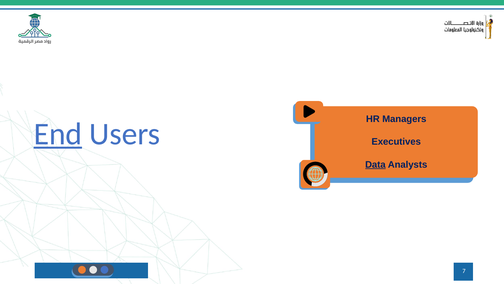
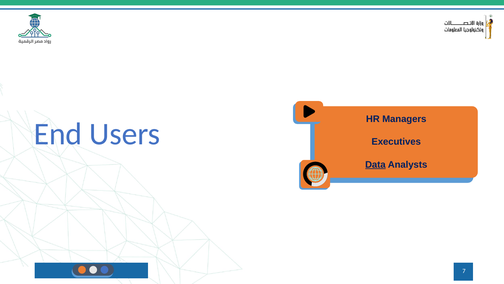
End underline: present -> none (58, 134)
